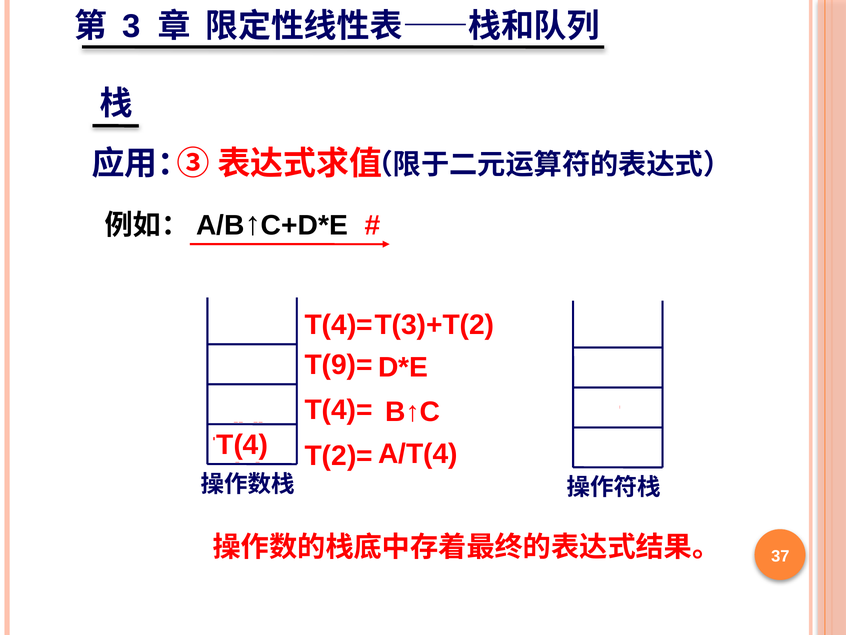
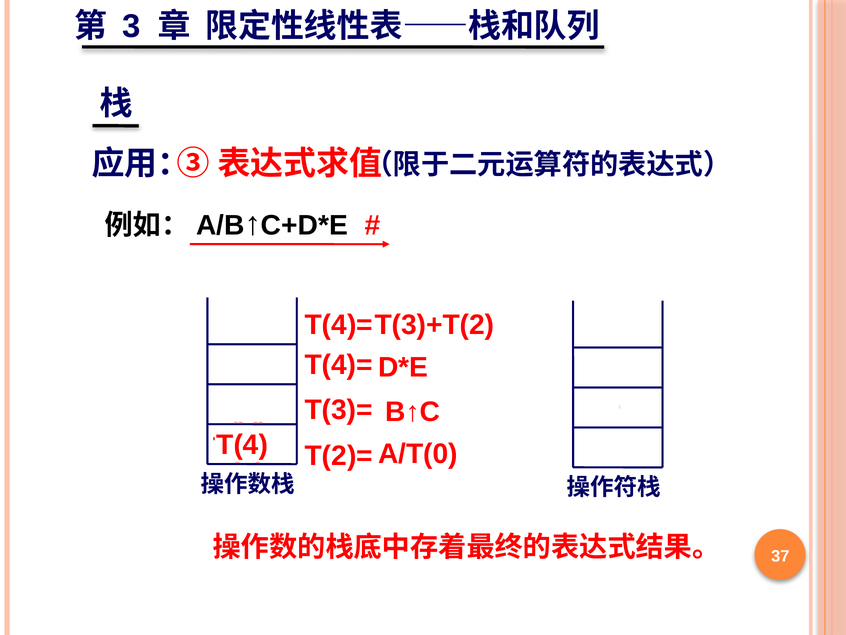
T(9)=: T(9)= -> T(4)= (339, 365)
T(4)=: T(4)= -> T(3)= (339, 410)
A/T(4: A/T(4 -> A/T(0 (418, 454)
